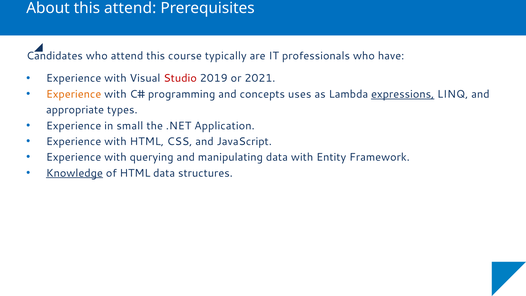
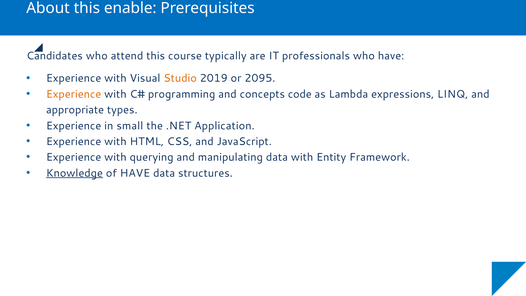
this attend: attend -> enable (130, 8)
Studio colour: red -> orange (180, 78)
2021: 2021 -> 2095 (260, 78)
uses: uses -> code (300, 94)
expressions underline: present -> none (403, 94)
of HTML: HTML -> HAVE (135, 173)
